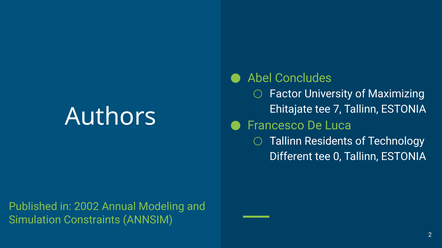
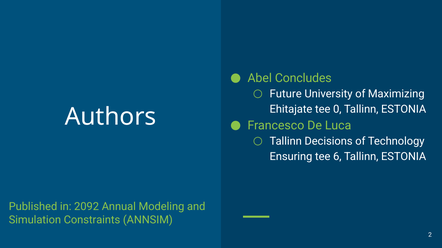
Factor: Factor -> Future (286, 94)
7: 7 -> 0 (337, 109)
Residents: Residents -> Decisions (329, 142)
Different: Different -> Ensuring (291, 157)
0: 0 -> 6 (337, 157)
2002: 2002 -> 2092 (87, 207)
